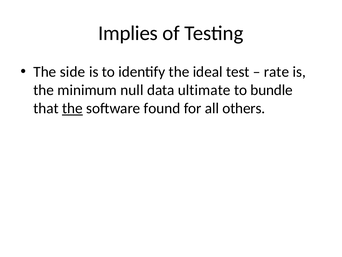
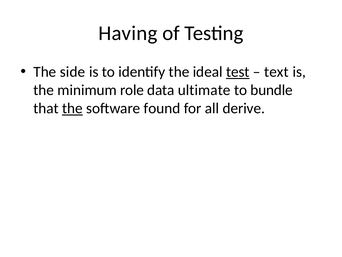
Implies: Implies -> Having (128, 33)
test underline: none -> present (238, 72)
rate: rate -> text (276, 72)
null: null -> role (132, 90)
others: others -> derive (244, 108)
